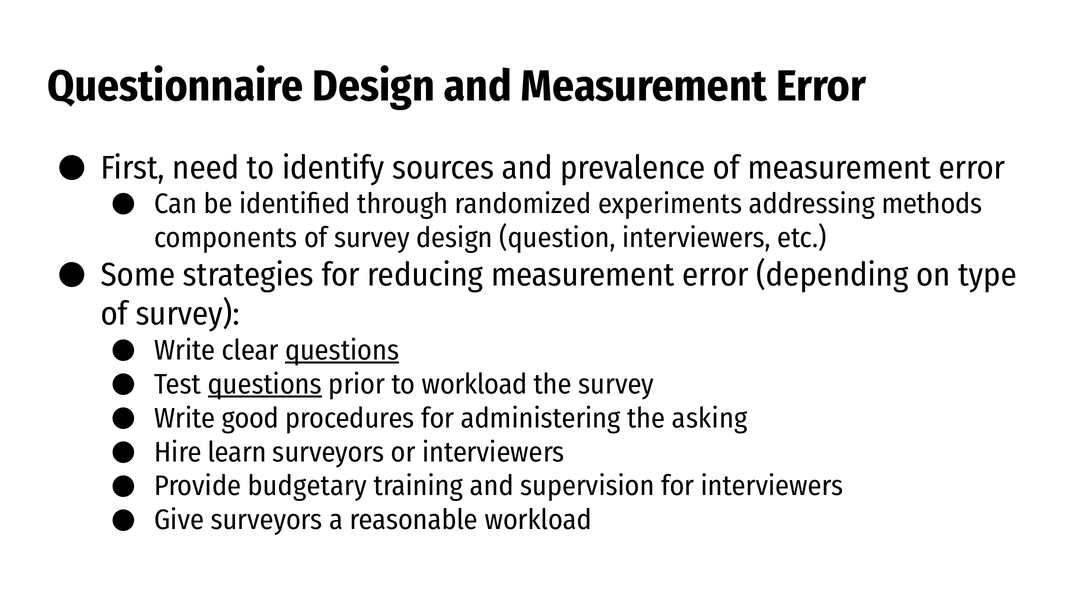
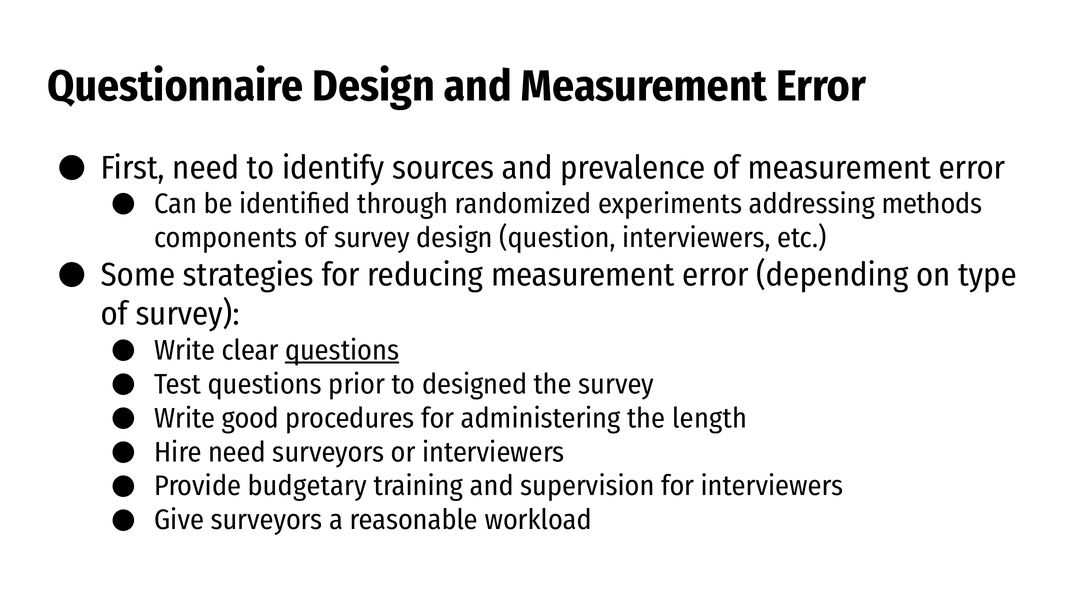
questions underline: present -> none (265, 384)
to workload: workload -> designed (475, 384)
asking: asking -> length (710, 418)
Hire learn: learn -> need (237, 452)
